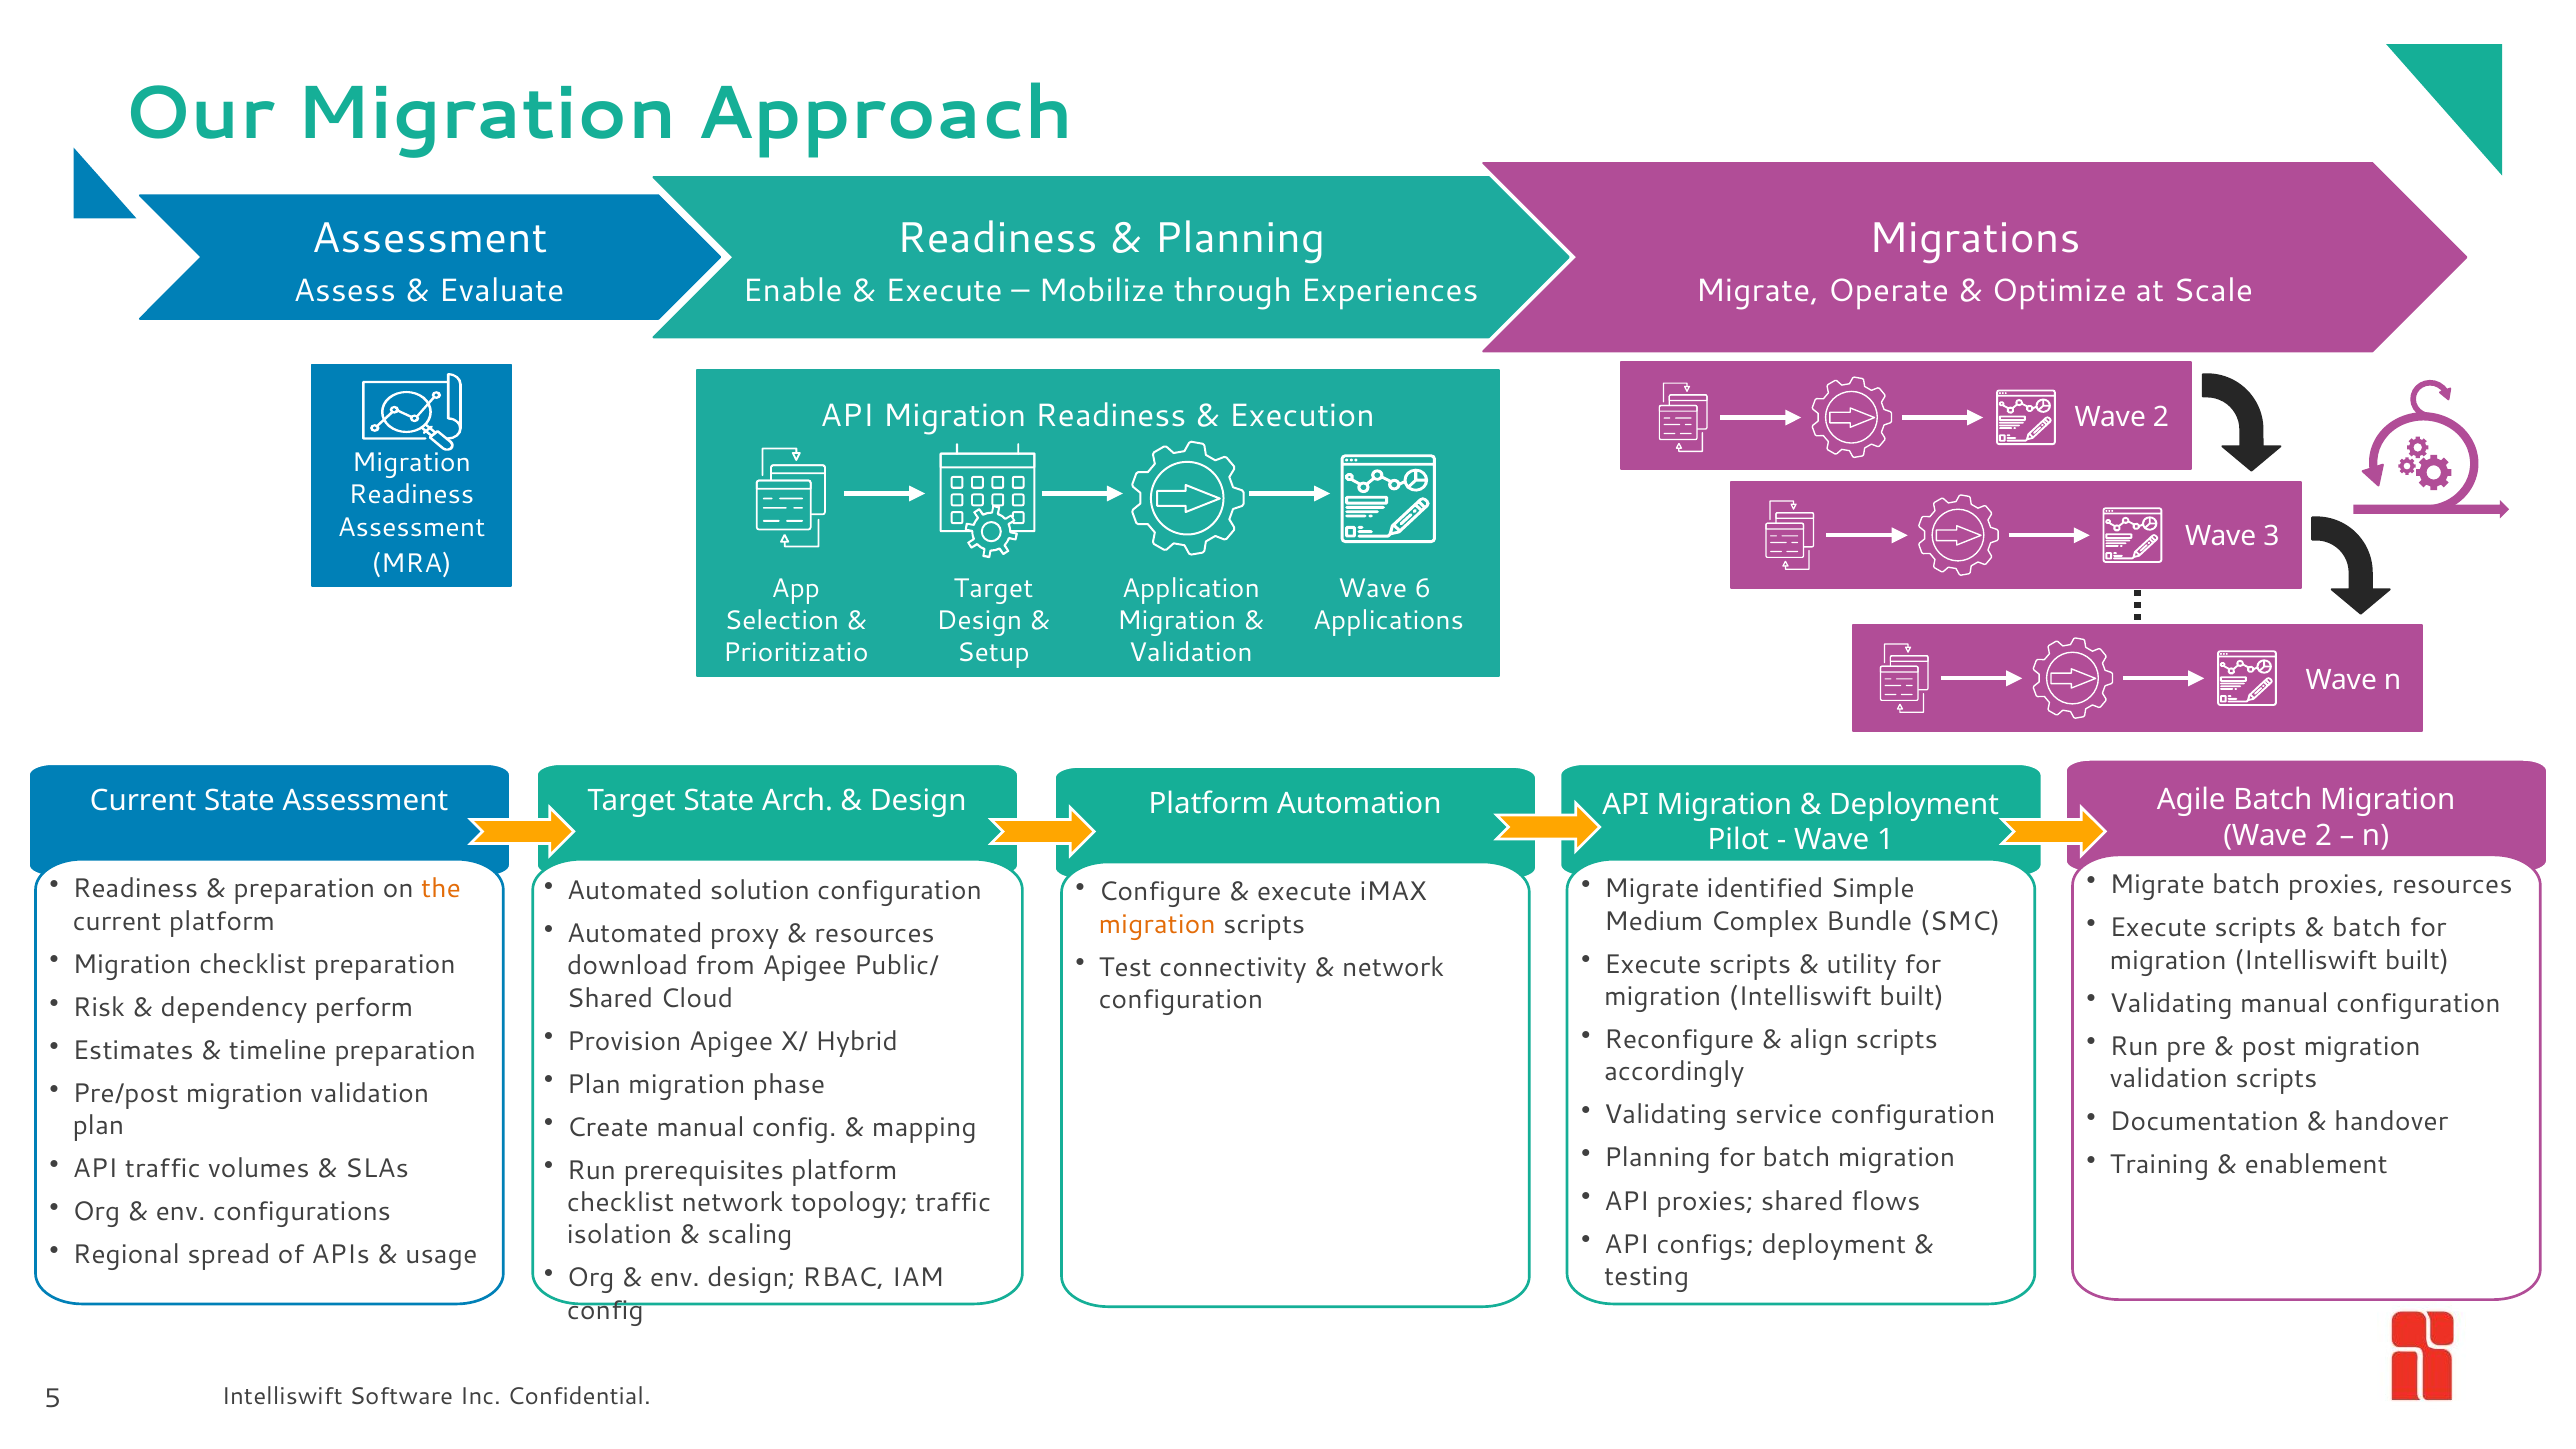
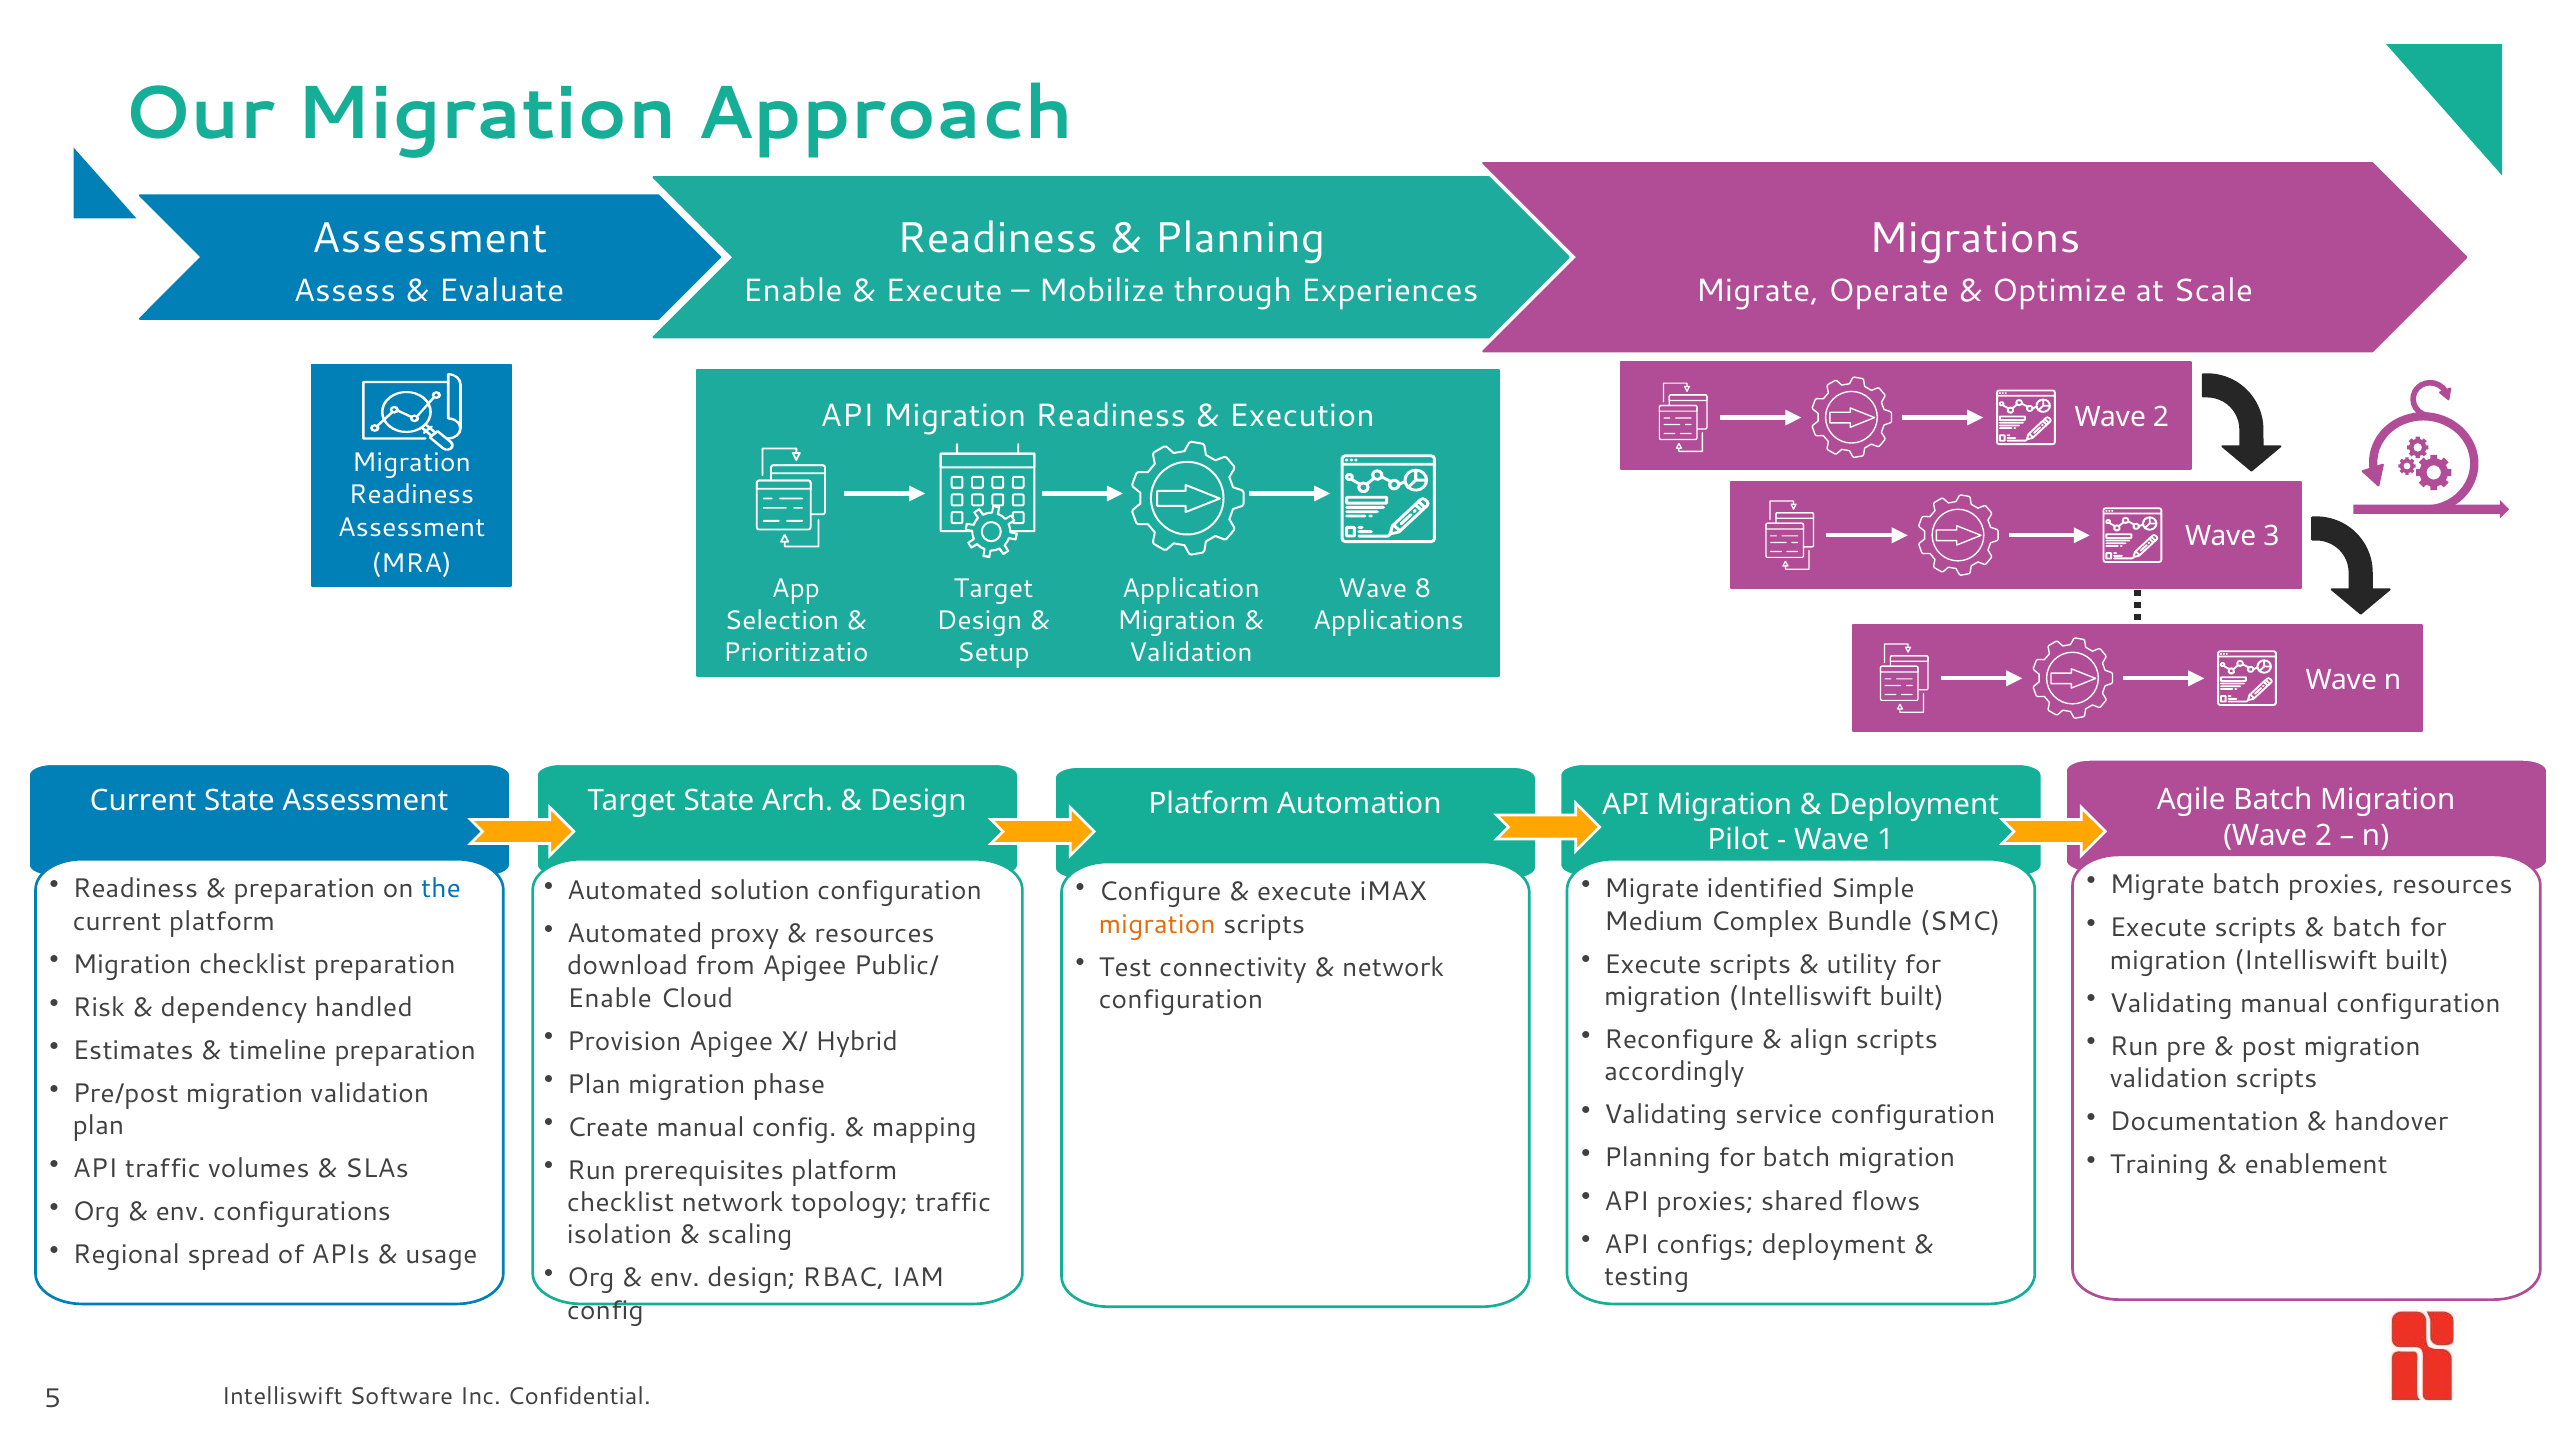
6: 6 -> 8 (1423, 588)
the colour: orange -> blue (441, 889)
Shared: Shared -> Enable (610, 998)
perform: perform -> handled (364, 1007)
